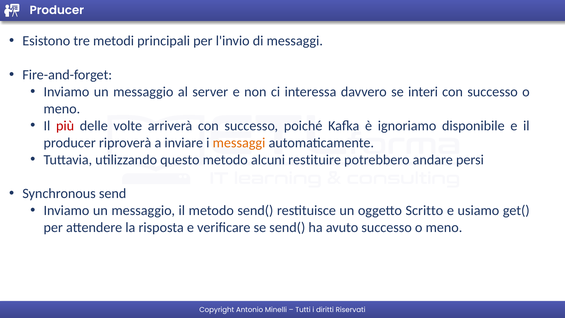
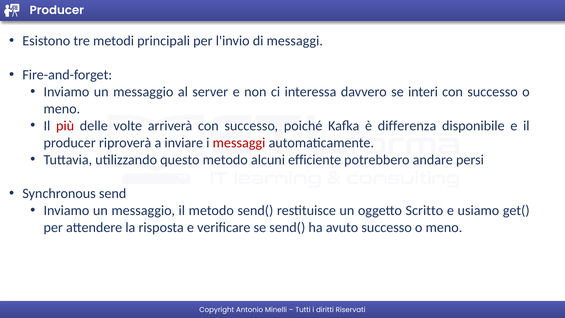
ignoriamo: ignoriamo -> differenza (407, 126)
messaggi colour: orange -> red (239, 143)
restituire: restituire -> efficiente (315, 160)
